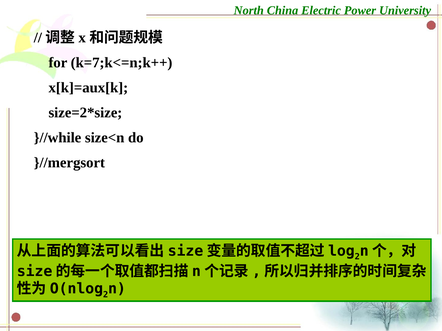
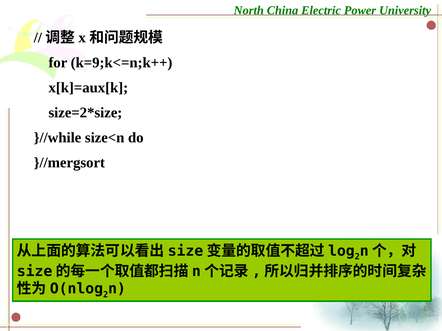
k=7;k<=n;k++: k=7;k<=n;k++ -> k=9;k<=n;k++ (122, 63)
